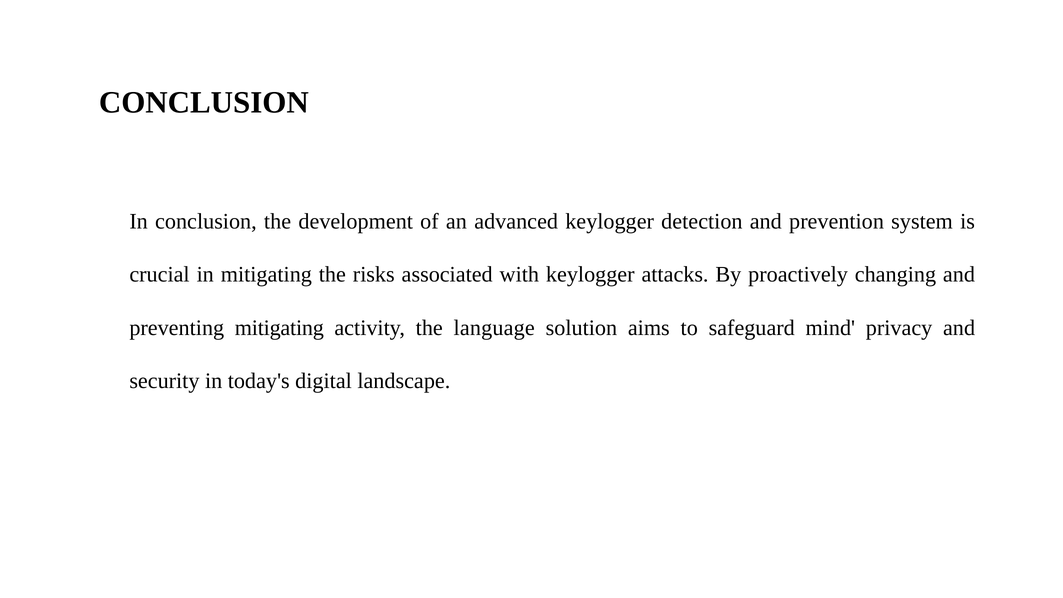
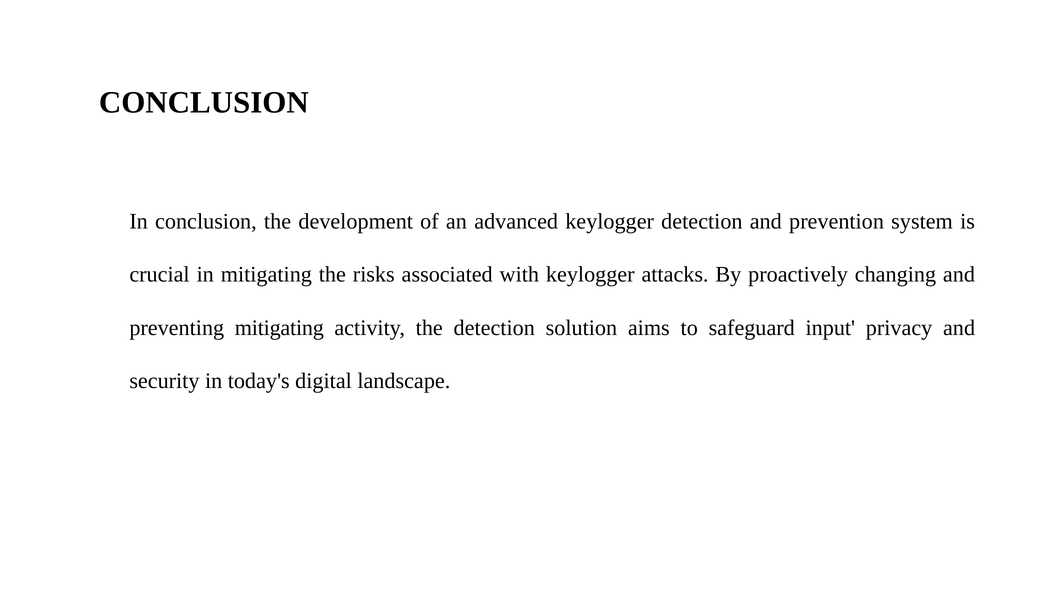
the language: language -> detection (494, 328)
mind: mind -> input (830, 328)
